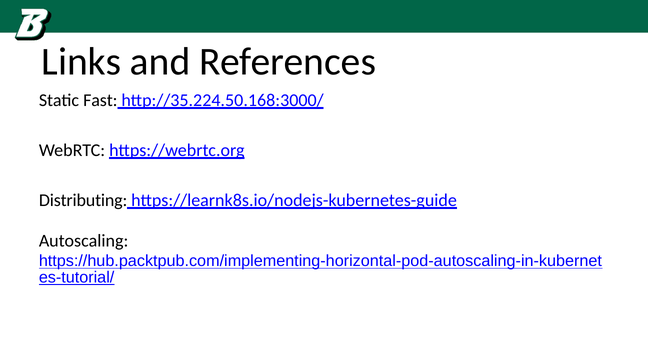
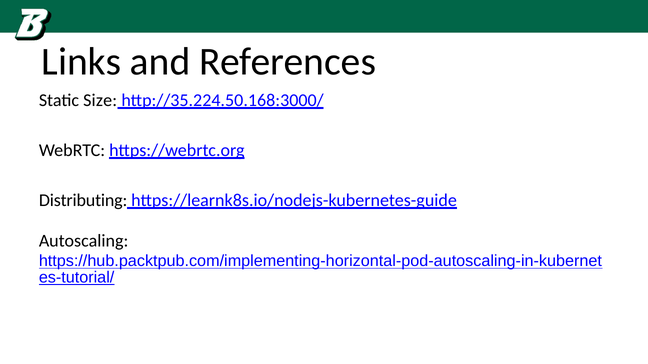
Fast: Fast -> Size (100, 100)
